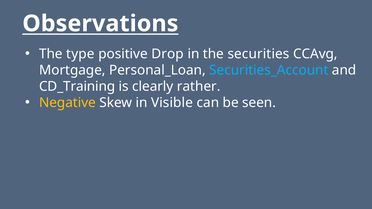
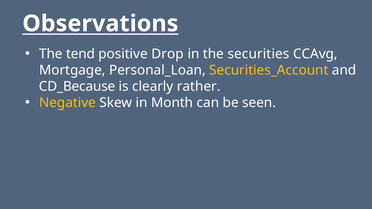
type: type -> tend (80, 54)
Securities_Account colour: light blue -> yellow (269, 70)
CD_Training: CD_Training -> CD_Because (77, 86)
Visible: Visible -> Month (172, 103)
